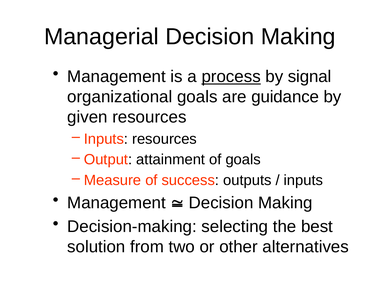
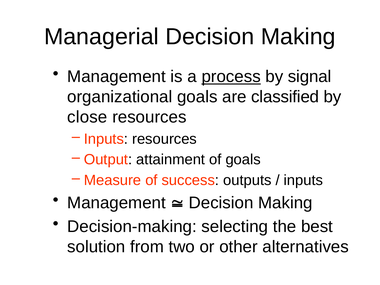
guidance: guidance -> classified (285, 97)
given: given -> close (87, 117)
